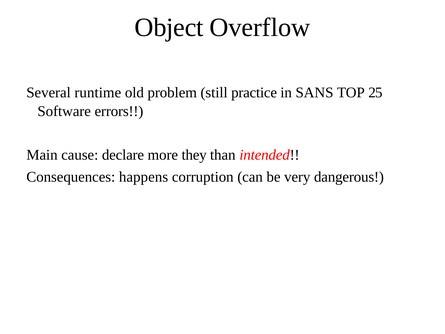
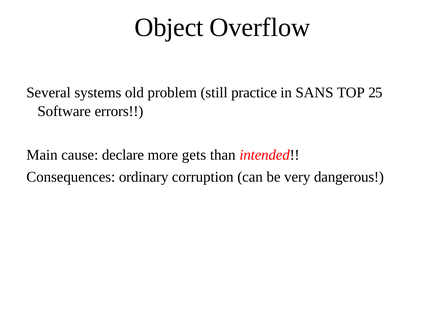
runtime: runtime -> systems (98, 93)
they: they -> gets (194, 155)
happens: happens -> ordinary (144, 177)
